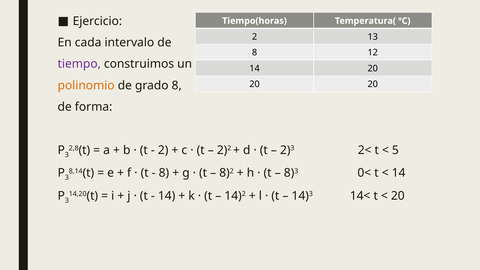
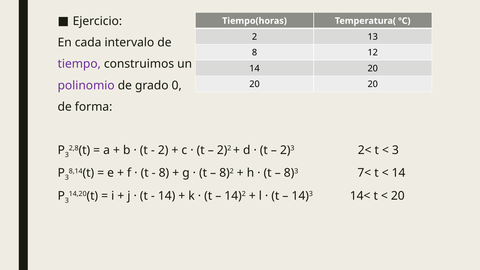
polinomio colour: orange -> purple (86, 85)
grado 8: 8 -> 0 (177, 85)
5: 5 -> 3 (395, 150)
0<: 0< -> 7< (364, 173)
